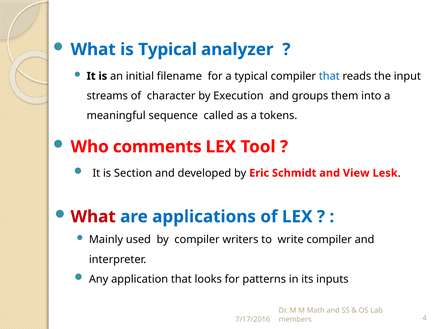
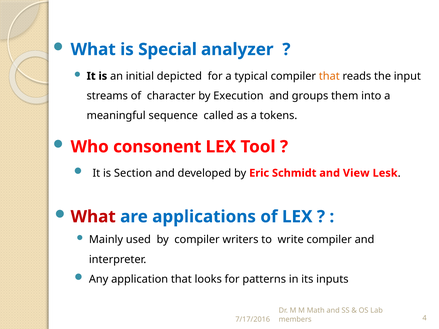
is Typical: Typical -> Special (167, 49)
filename: filename -> depicted (179, 76)
that colour: blue -> orange (329, 76)
comments: comments -> consonent (157, 147)
